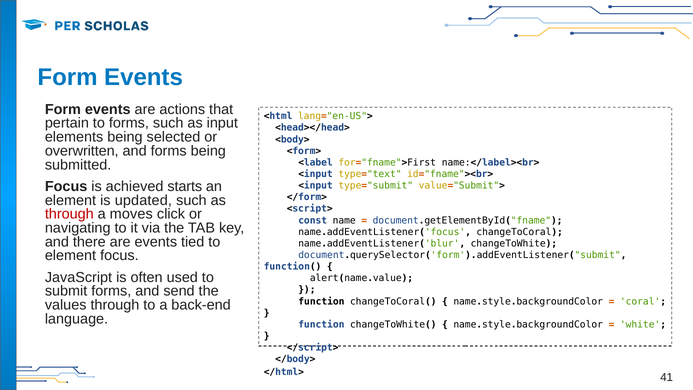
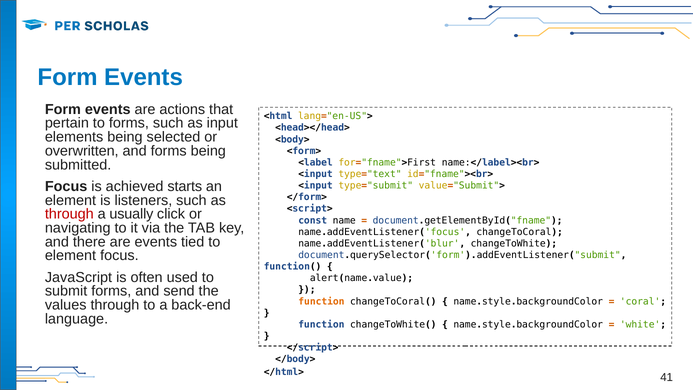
updated: updated -> listeners (143, 200)
moves: moves -> usually (131, 214)
function colour: black -> orange (321, 301)
